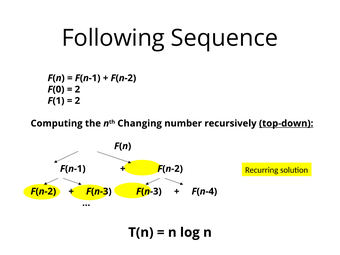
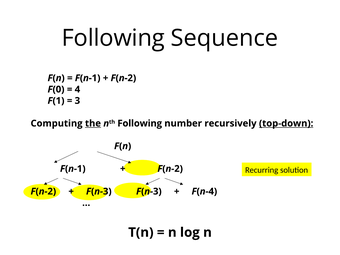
2: 2 -> 4 (77, 89)
2: 2 -> 3 (77, 101)
the underline: none -> present (93, 123)
nth Changing: Changing -> Following (140, 123)
